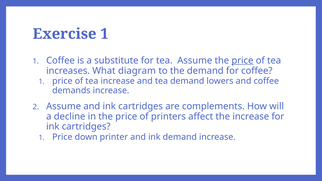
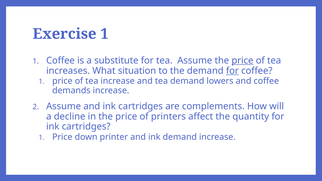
diagram: diagram -> situation (137, 71)
for underline: none -> present (232, 71)
the increase: increase -> quantity (251, 117)
